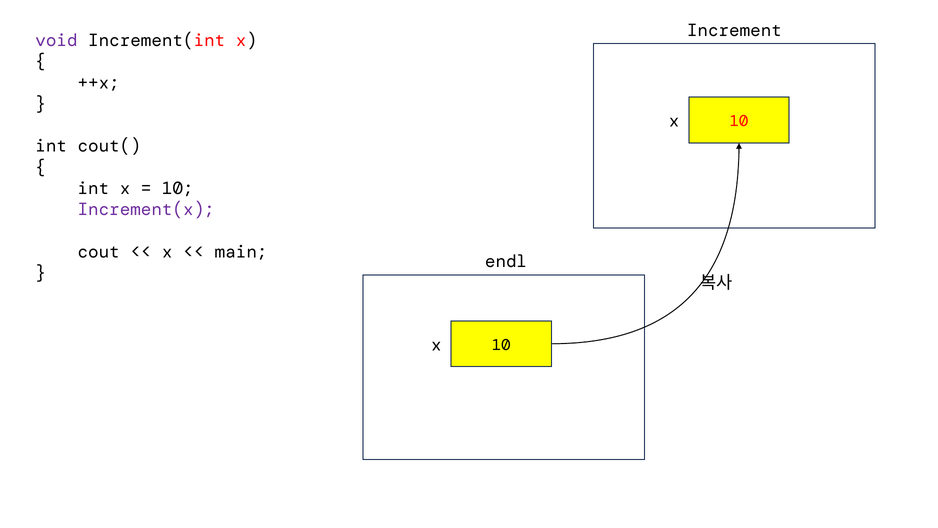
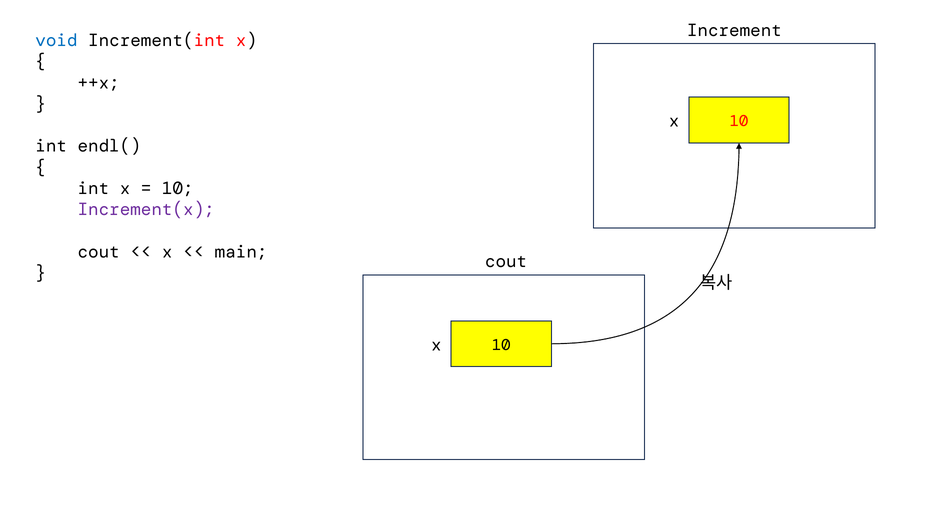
void colour: purple -> blue (56, 40)
cout(: cout( -> endl( (109, 146)
endl: endl -> cout (506, 261)
